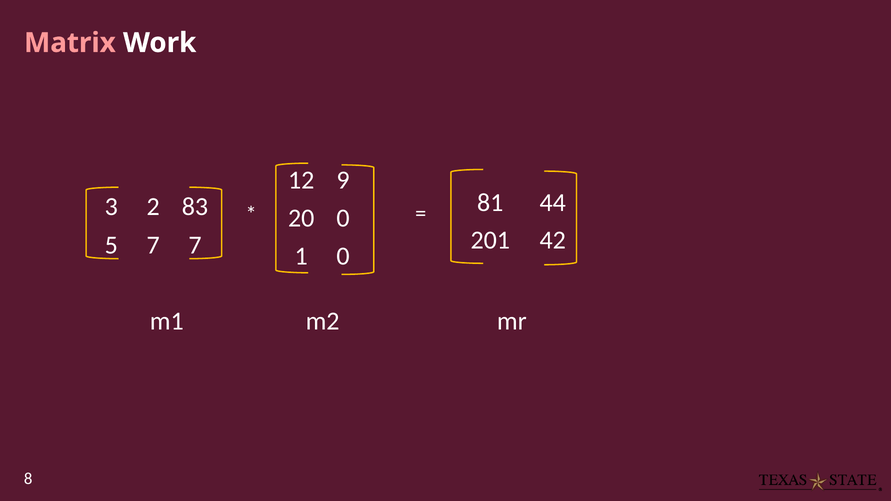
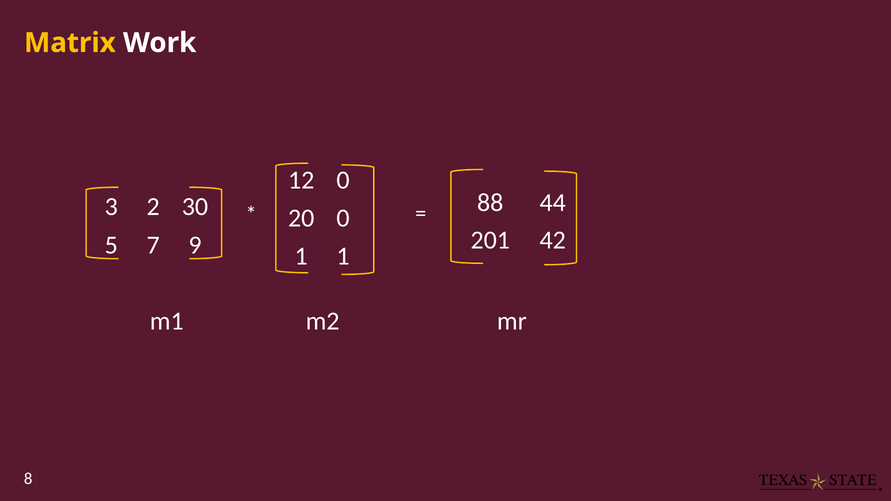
Matrix colour: pink -> yellow (70, 43)
12 9: 9 -> 0 (343, 180)
83: 83 -> 30 (195, 207)
81: 81 -> 88 (490, 203)
7 7: 7 -> 9 (195, 245)
1 0: 0 -> 1 (343, 256)
